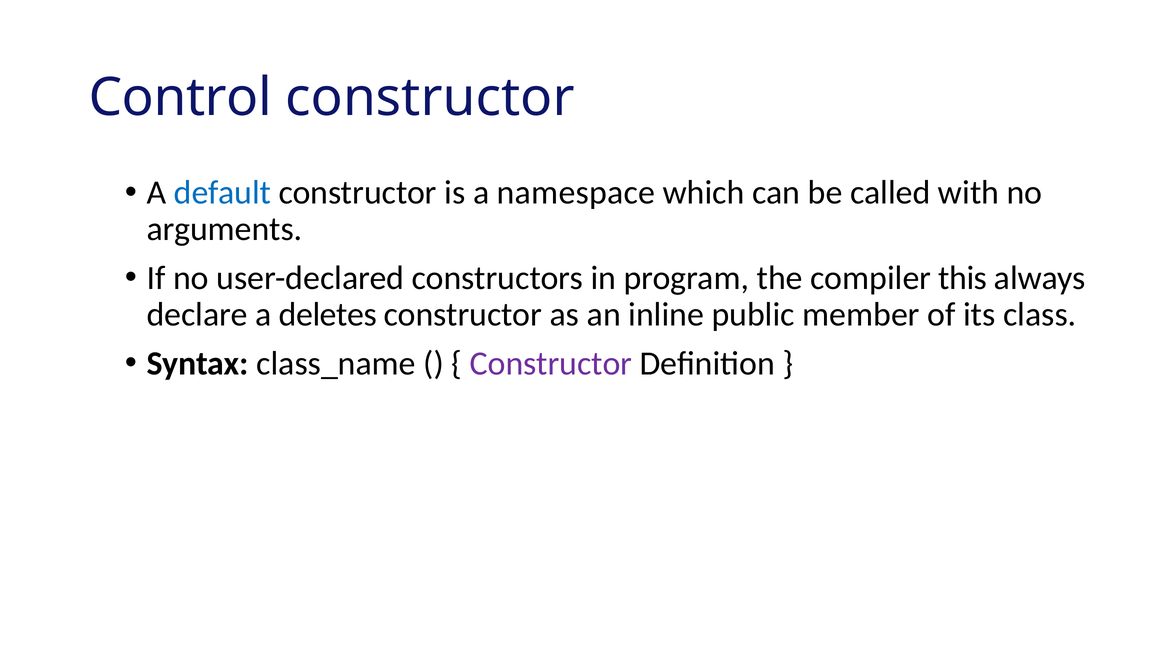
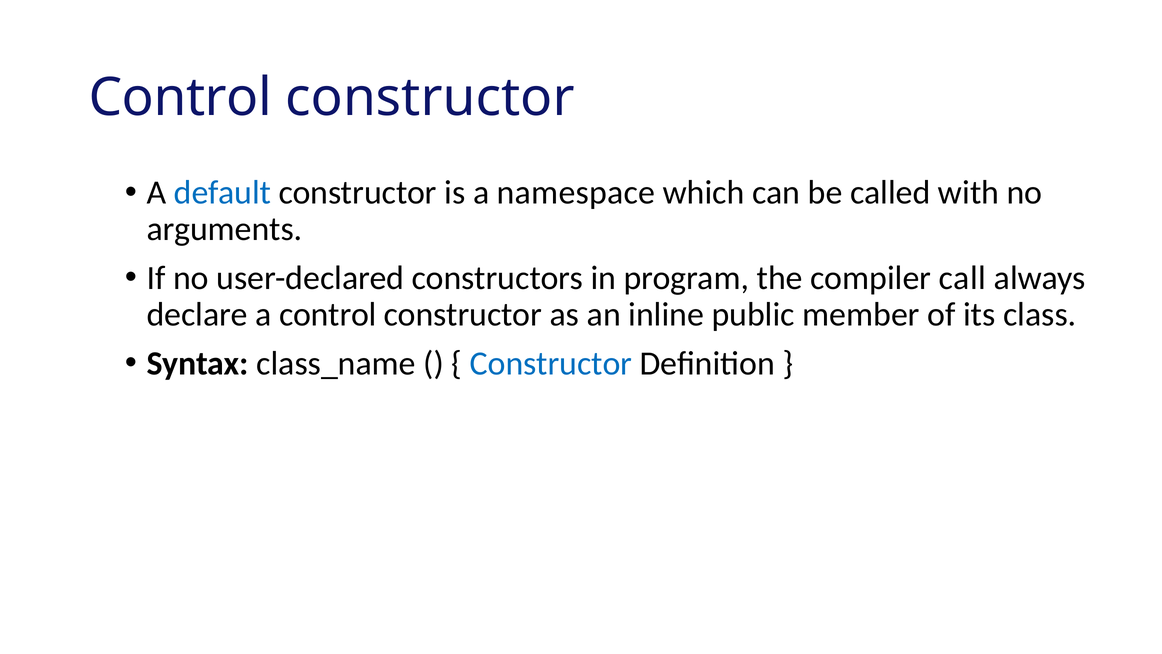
this: this -> call (962, 278)
a deletes: deletes -> control (328, 314)
Constructor colour: purple -> blue (551, 363)
